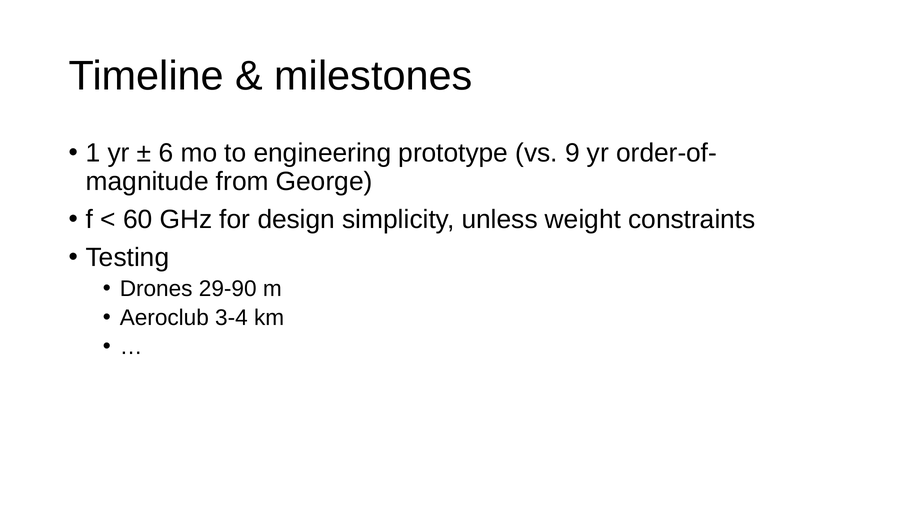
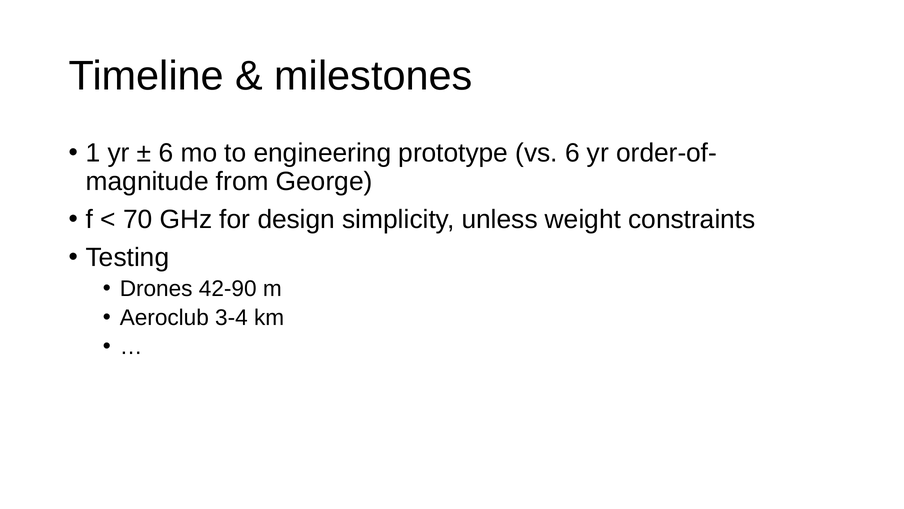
vs 9: 9 -> 6 (572, 153)
60: 60 -> 70 (138, 219)
29-90: 29-90 -> 42-90 (228, 288)
